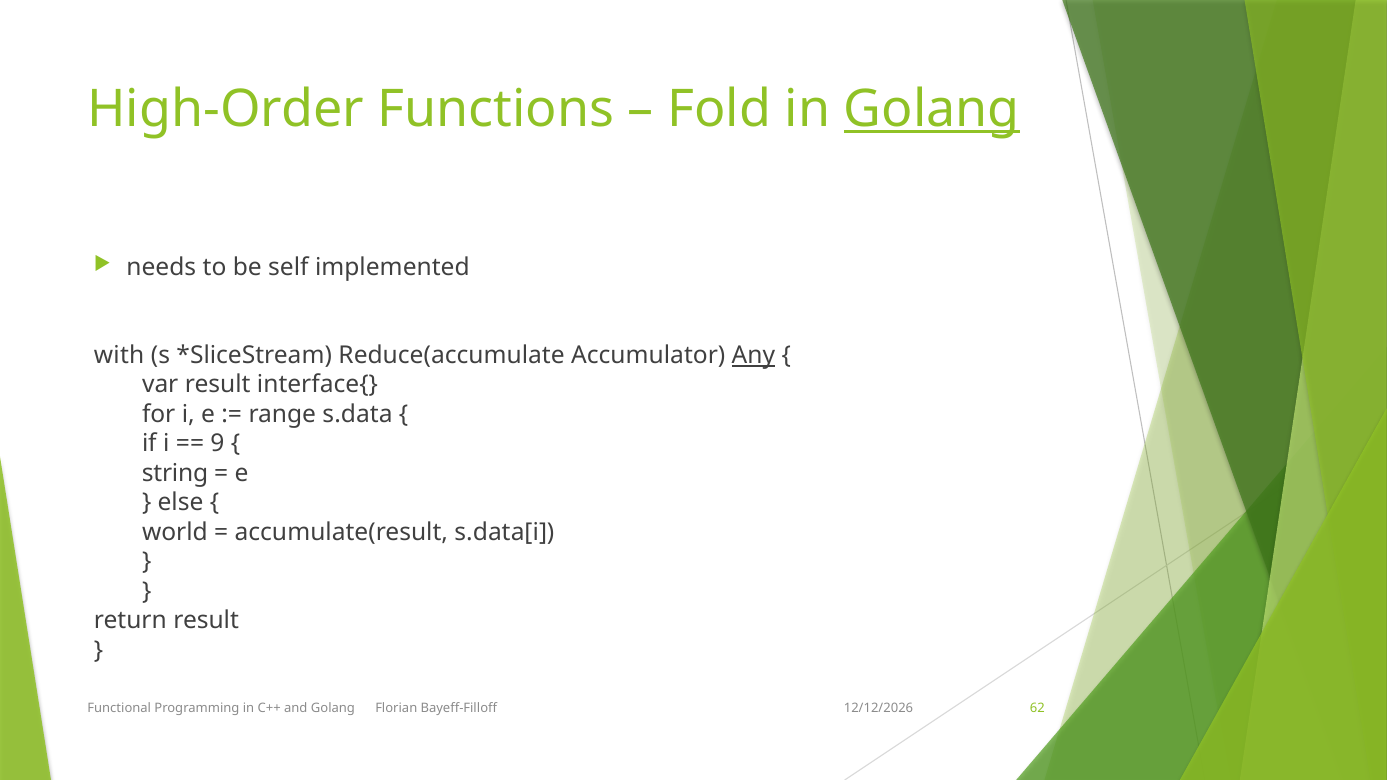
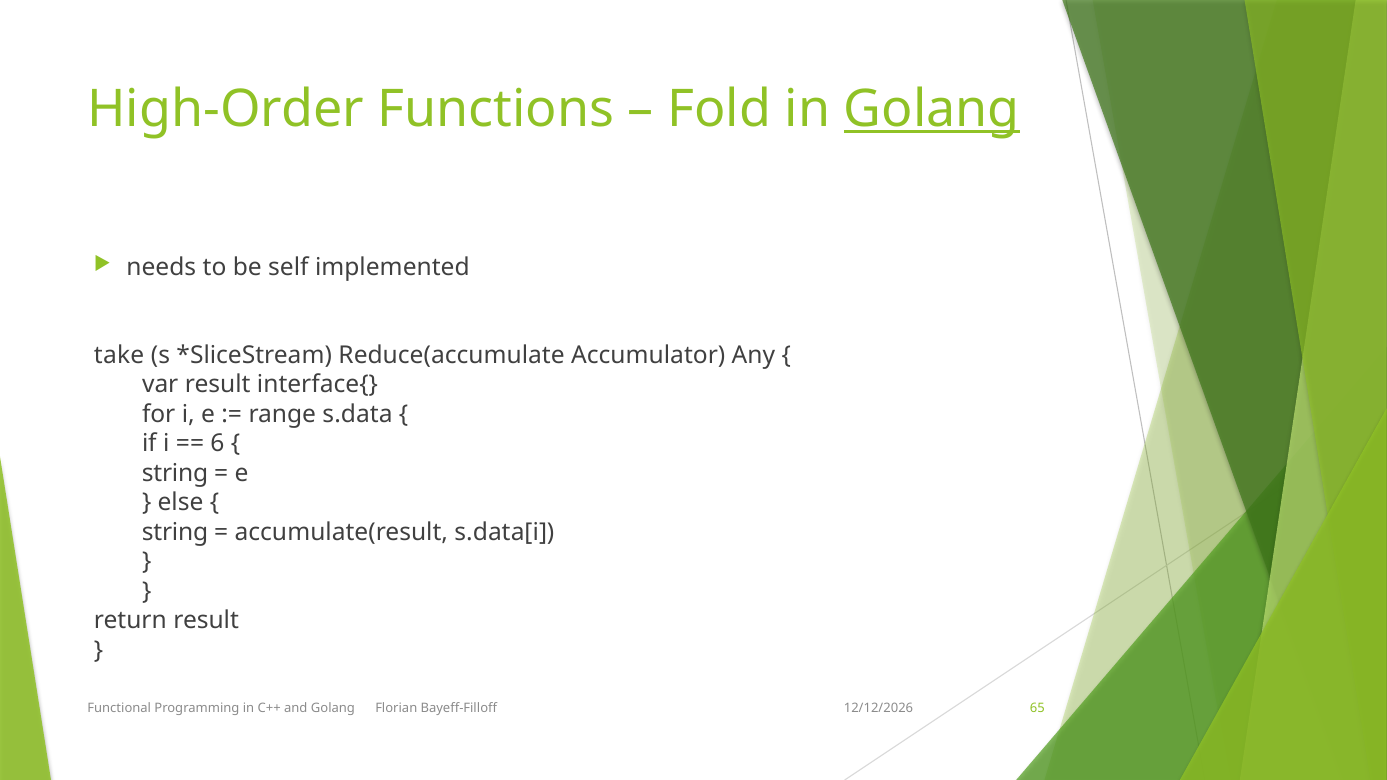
with: with -> take (119, 355)
Any underline: present -> none (753, 355)
9: 9 -> 6 (217, 444)
world: world -> string (175, 532)
62: 62 -> 65 (1037, 708)
